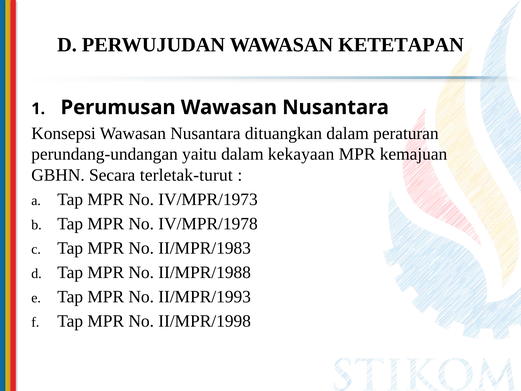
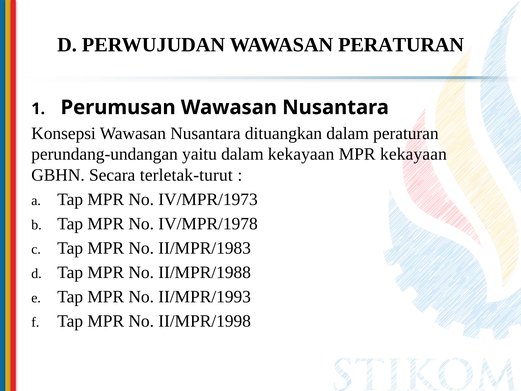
WAWASAN KETETAPAN: KETETAPAN -> PERATURAN (401, 45)
MPR kemajuan: kemajuan -> kekayaan (413, 154)
